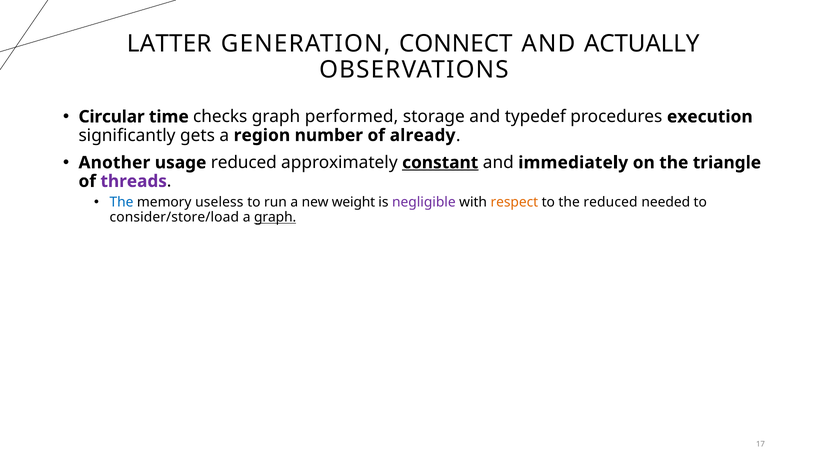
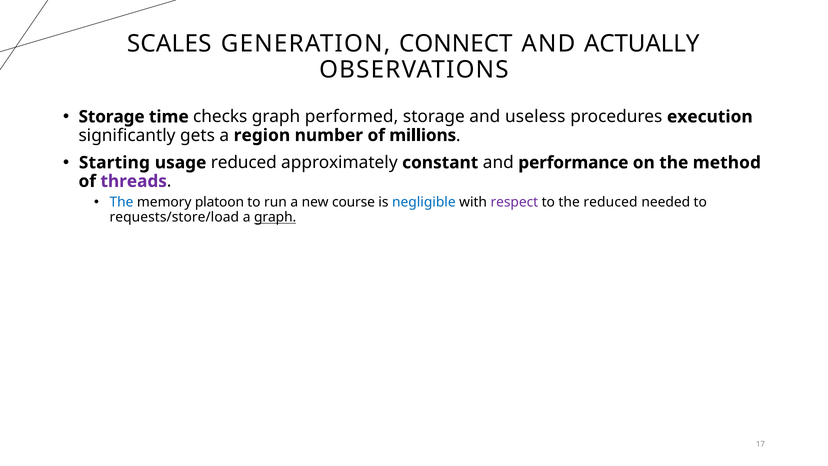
LATTER: LATTER -> SCALES (169, 44)
Circular: Circular -> Storage (112, 117)
typedef: typedef -> useless (535, 117)
already: already -> millions (423, 135)
Another: Another -> Starting (114, 163)
constant underline: present -> none (440, 163)
immediately: immediately -> performance (573, 163)
triangle: triangle -> method (727, 163)
useless: useless -> platoon (219, 202)
weight: weight -> course (353, 202)
negligible colour: purple -> blue (424, 202)
respect colour: orange -> purple (514, 202)
consider/store/load: consider/store/load -> requests/store/load (174, 217)
